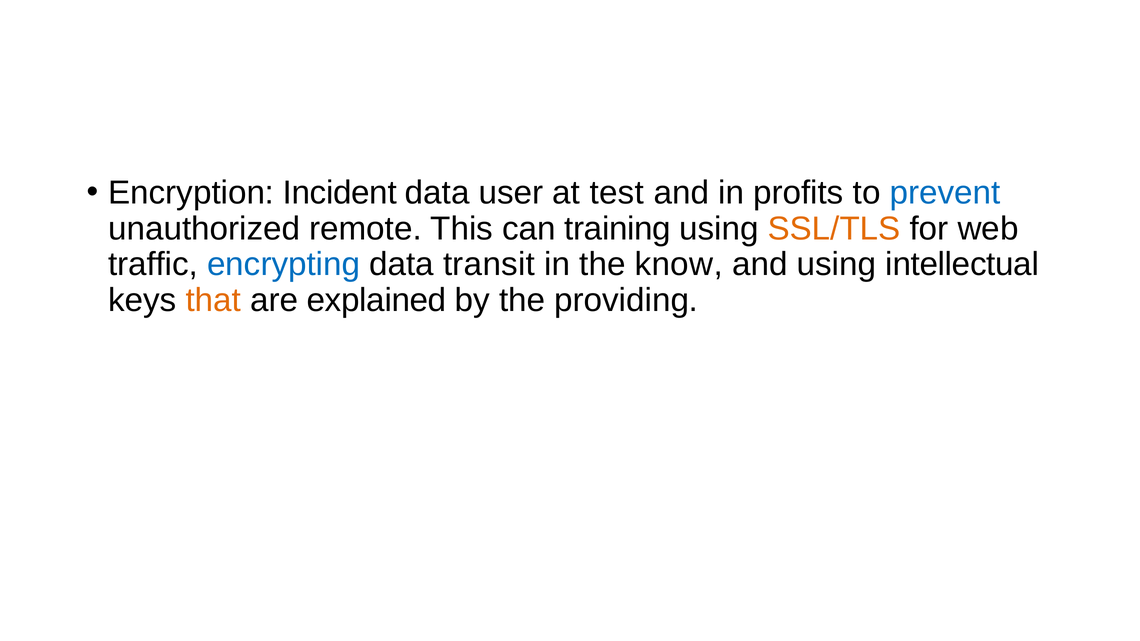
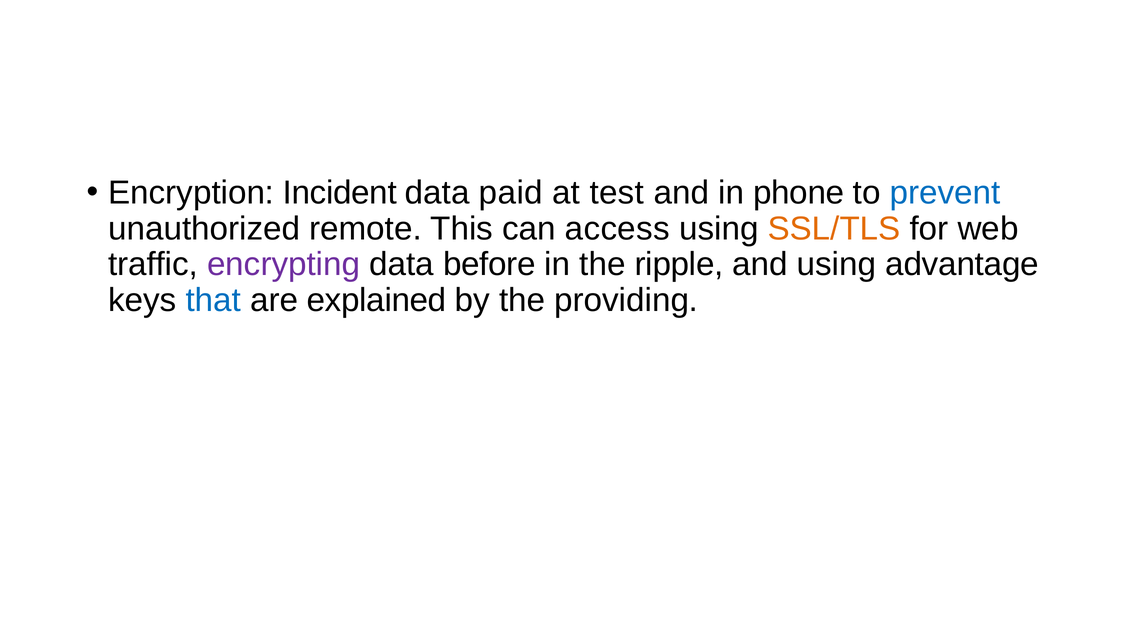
user: user -> paid (511, 193)
profits: profits -> phone (799, 193)
training: training -> access (617, 229)
encrypting colour: blue -> purple (284, 265)
transit: transit -> before (489, 265)
know: know -> ripple (679, 265)
intellectual: intellectual -> advantage (962, 265)
that colour: orange -> blue (213, 300)
